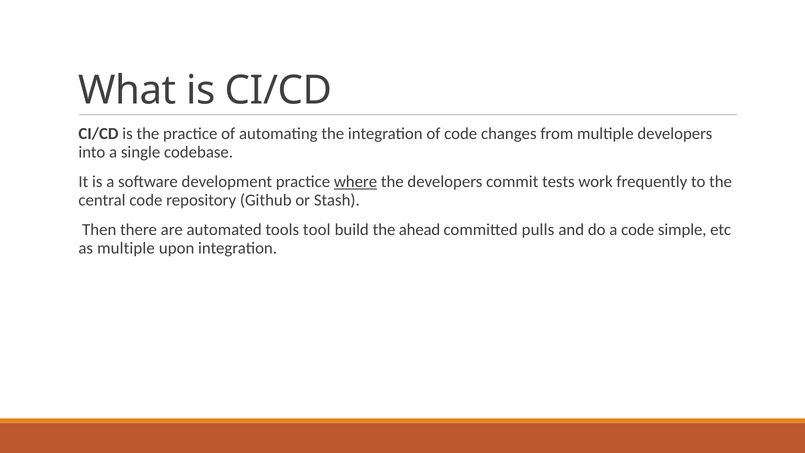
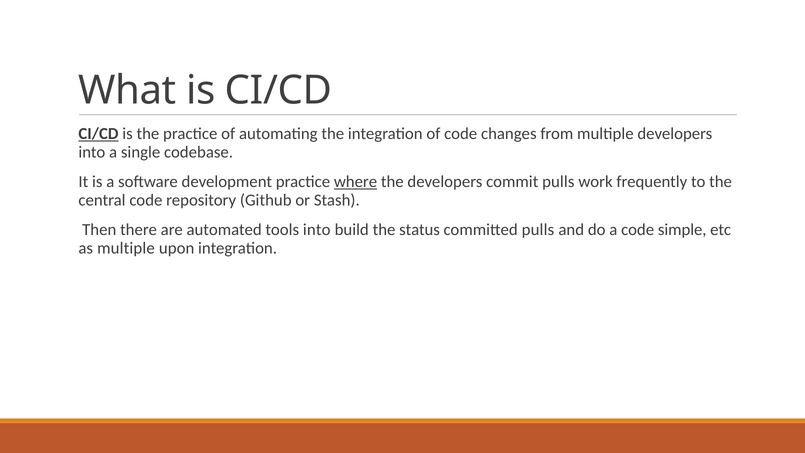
CI/CD underline: none -> present (99, 134)
commit tests: tests -> pulls (558, 182)
tools tool: tool -> into (317, 230)
ahead: ahead -> status (420, 230)
